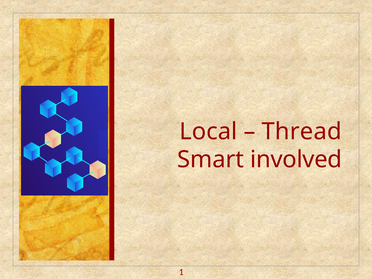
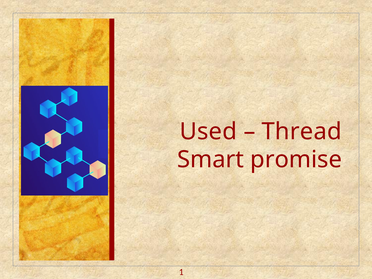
Local: Local -> Used (208, 132)
involved: involved -> promise (296, 159)
